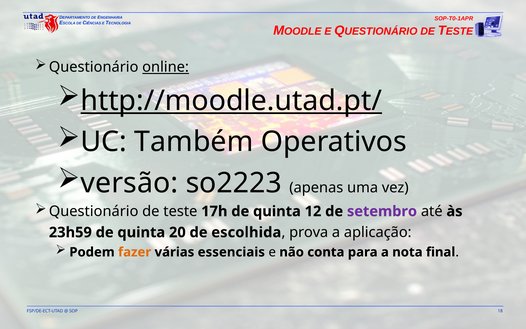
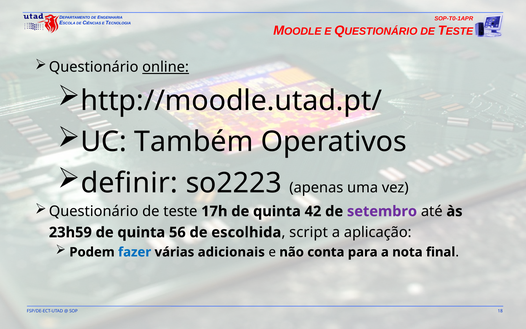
http://moodle.utad.pt/ underline: present -> none (231, 101)
versão: versão -> definir (129, 183)
12: 12 -> 42 (313, 211)
20: 20 -> 56 (177, 232)
prova: prova -> script (309, 232)
fazer colour: orange -> blue (135, 252)
essenciais: essenciais -> adicionais (231, 252)
